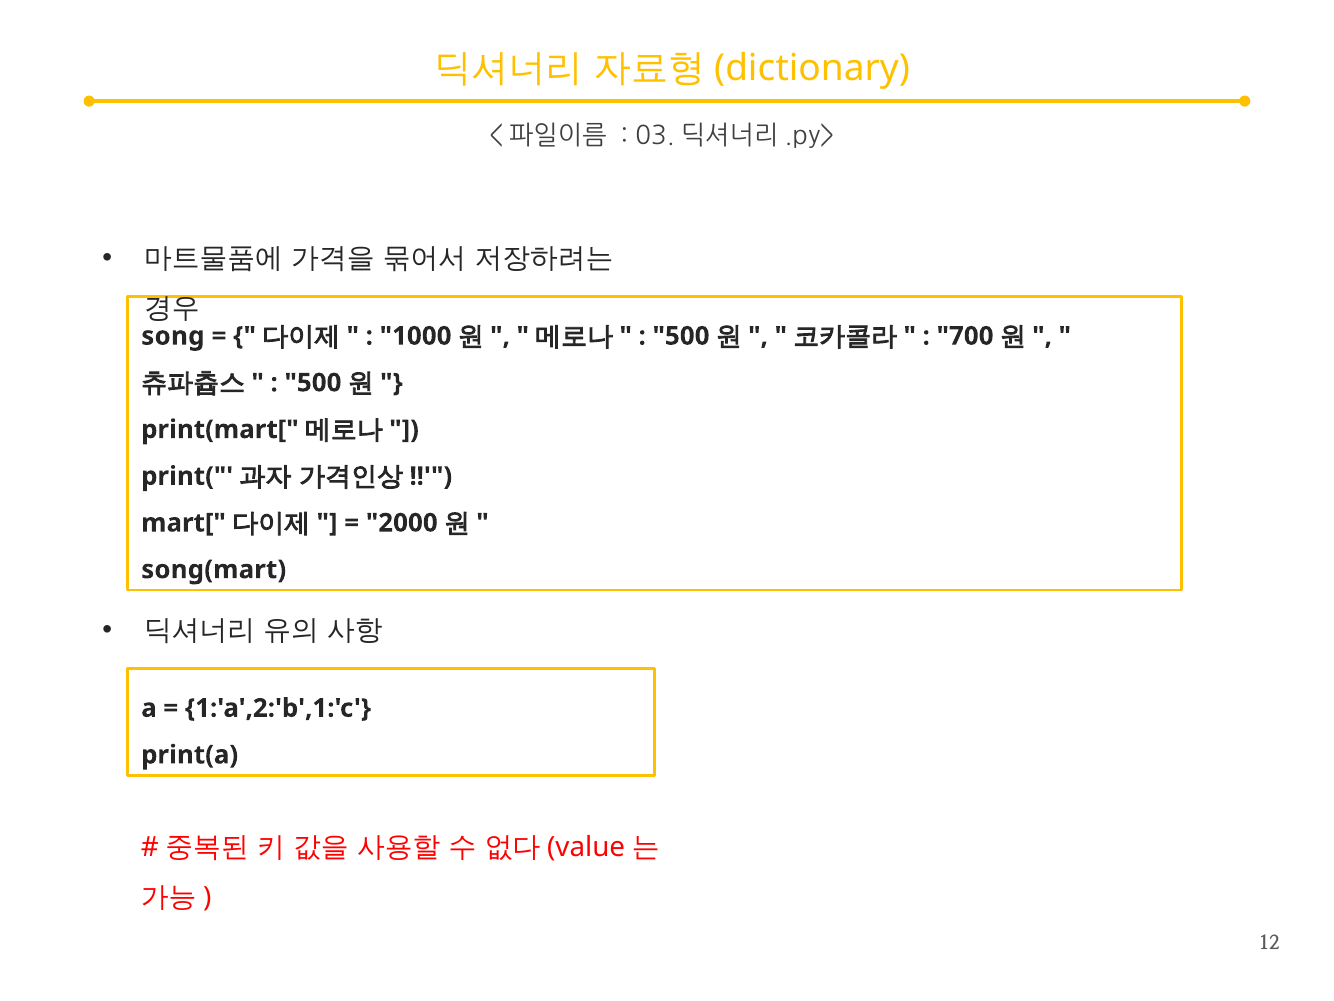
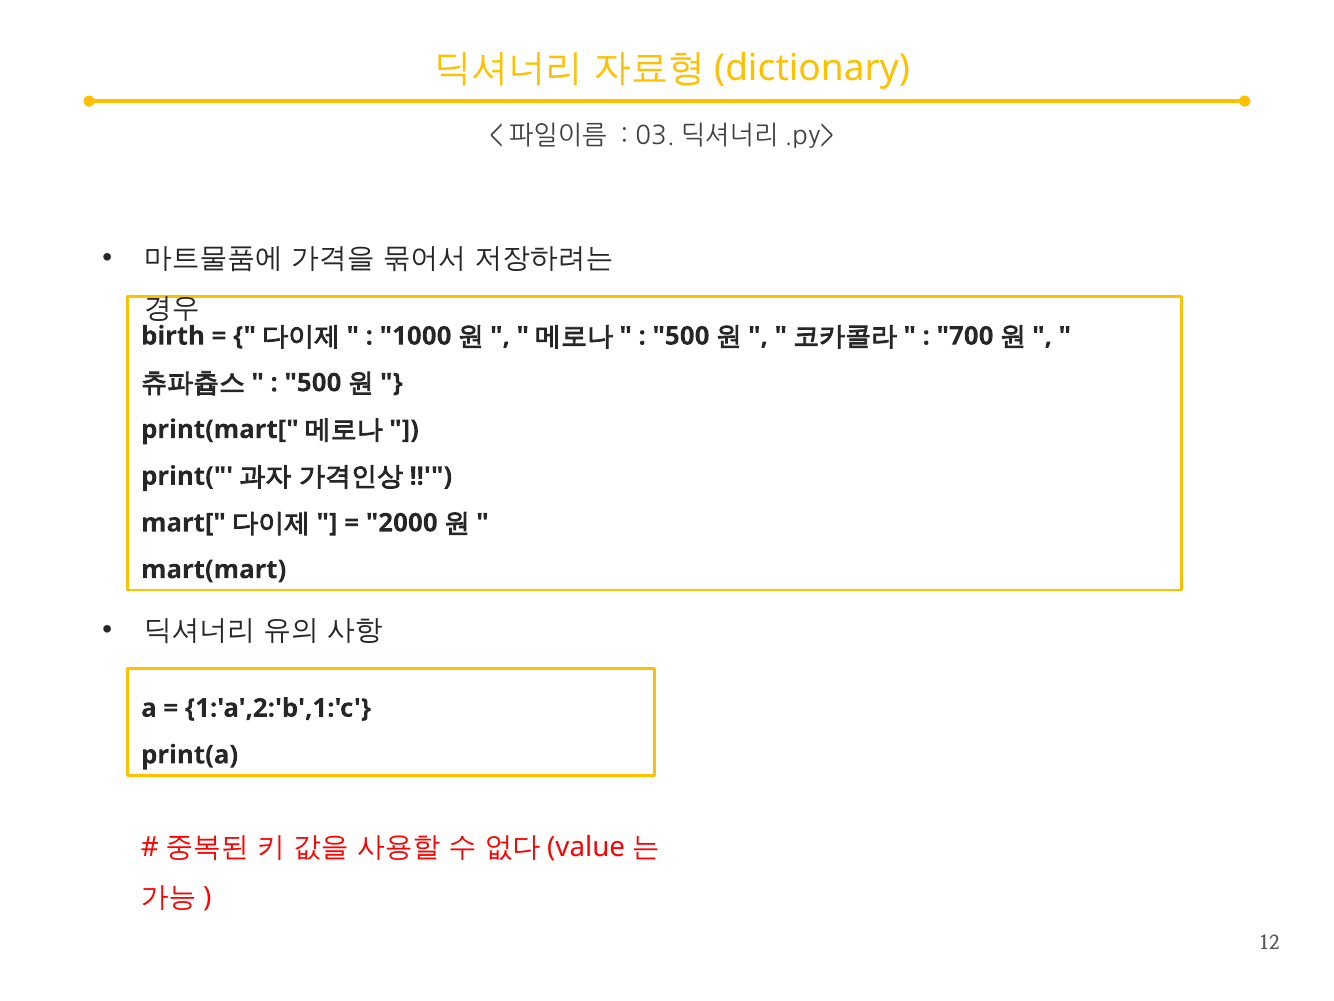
song: song -> birth (173, 336)
song(mart: song(mart -> mart(mart (214, 569)
